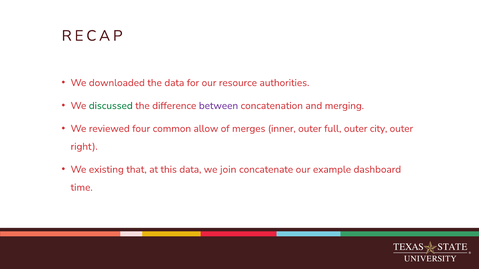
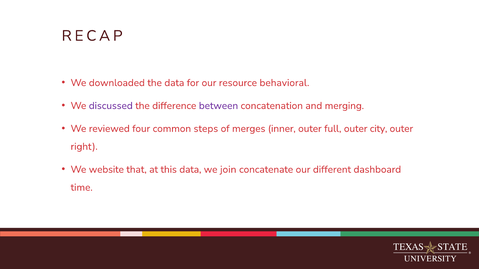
authorities: authorities -> behavioral (284, 83)
discussed colour: green -> purple (111, 106)
allow: allow -> steps (206, 129)
existing: existing -> website (106, 170)
example: example -> different (332, 170)
